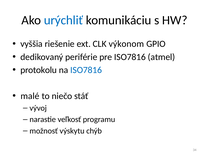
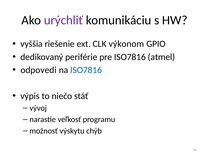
urýchliť colour: blue -> purple (63, 20)
protokolu: protokolu -> odpovedi (39, 70)
malé: malé -> výpis (30, 96)
